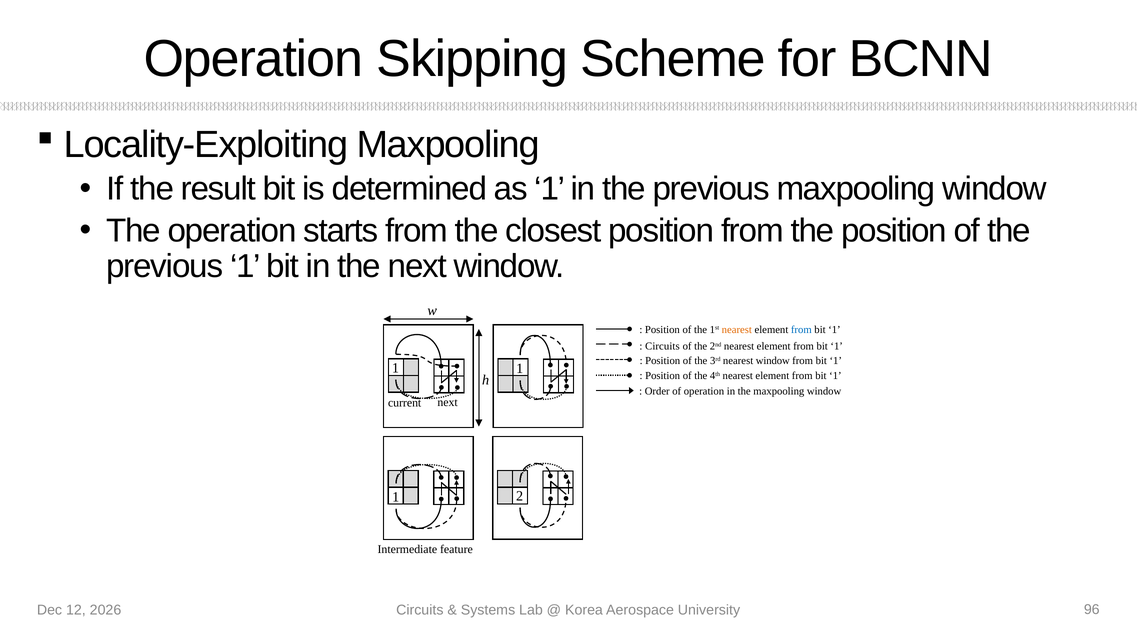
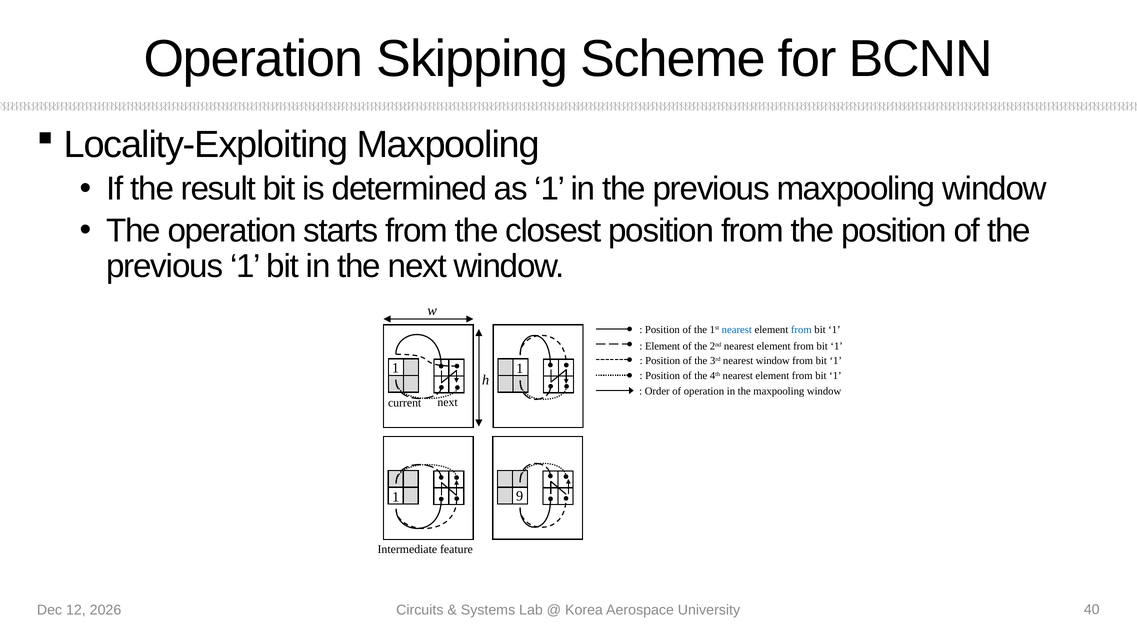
nearest colour: orange -> blue (737, 330)
Circuits: Circuits -> Element (663, 347)
2: 2 -> 9 (520, 496)
96: 96 -> 40 (1092, 610)
